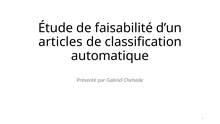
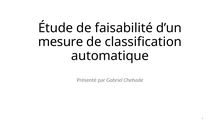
articles: articles -> mesure (61, 42)
